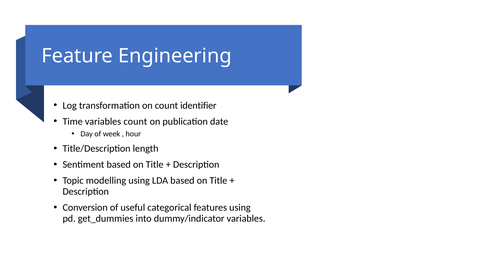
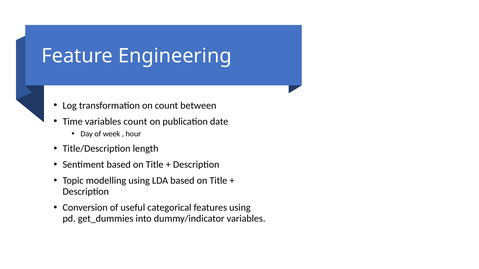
identifier: identifier -> between (198, 106)
